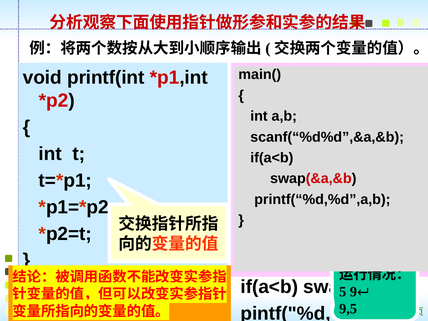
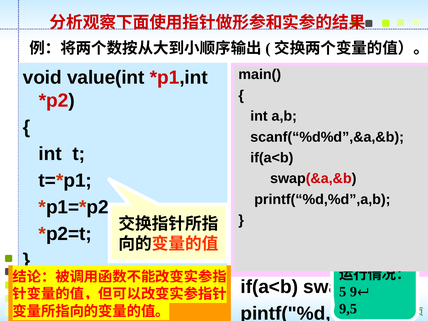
printf(int: printf(int -> value(int (106, 78)
